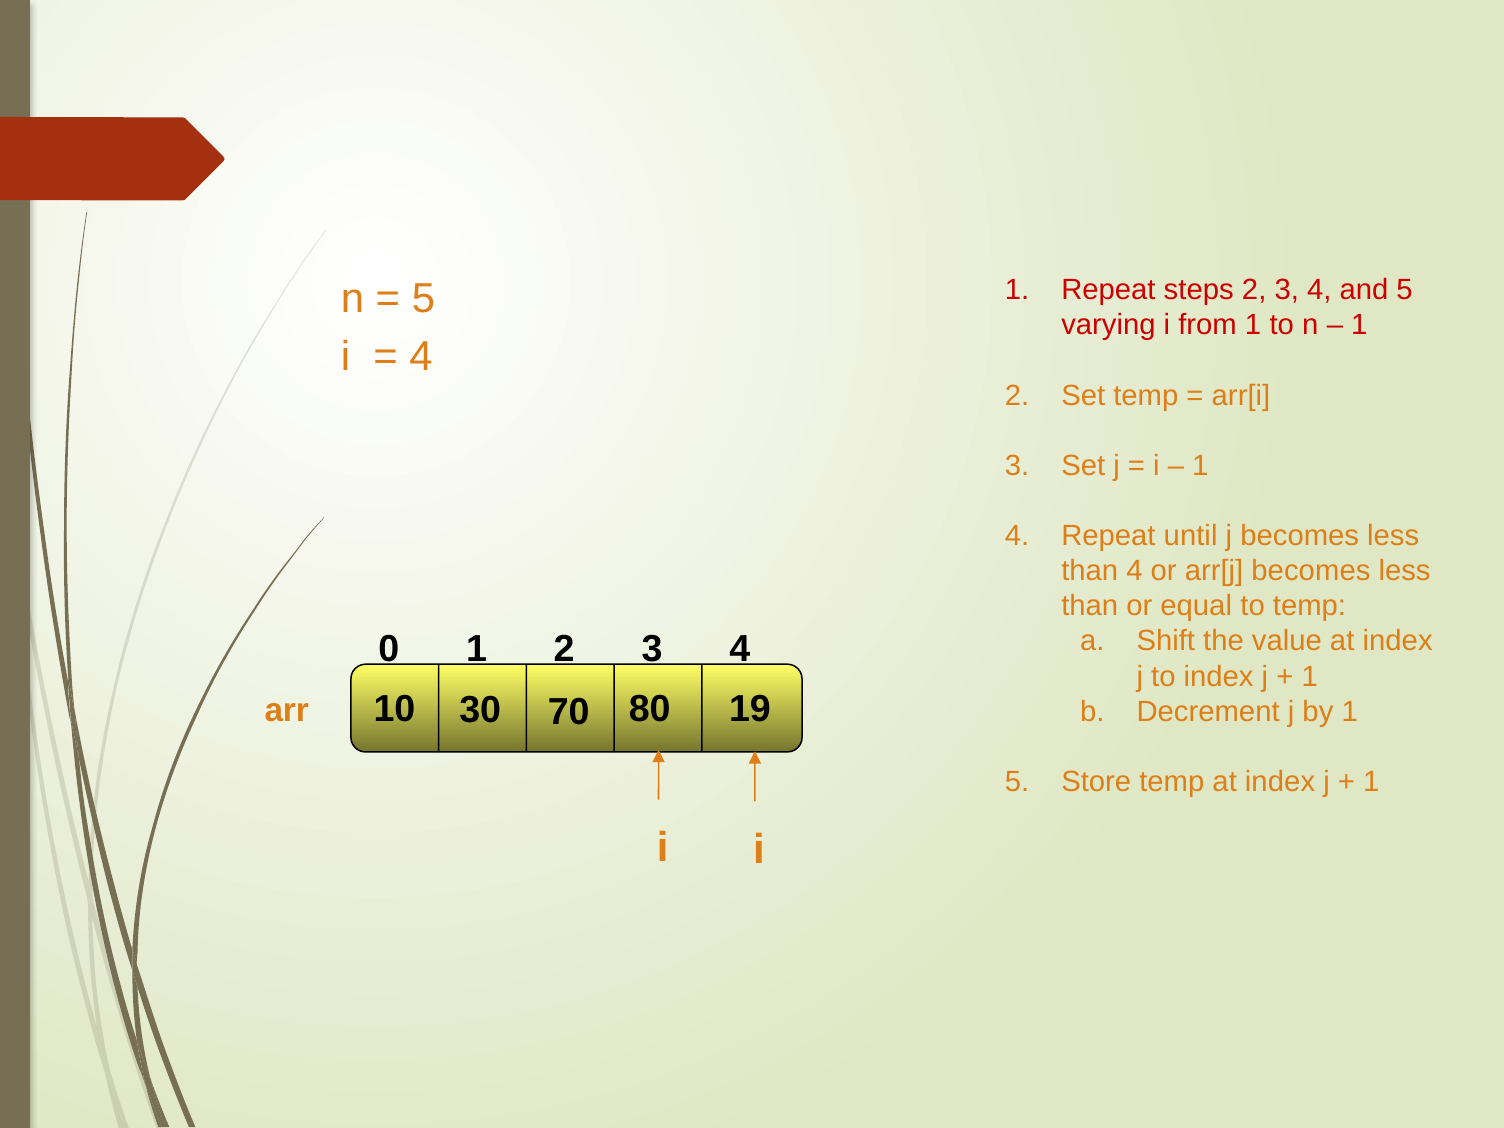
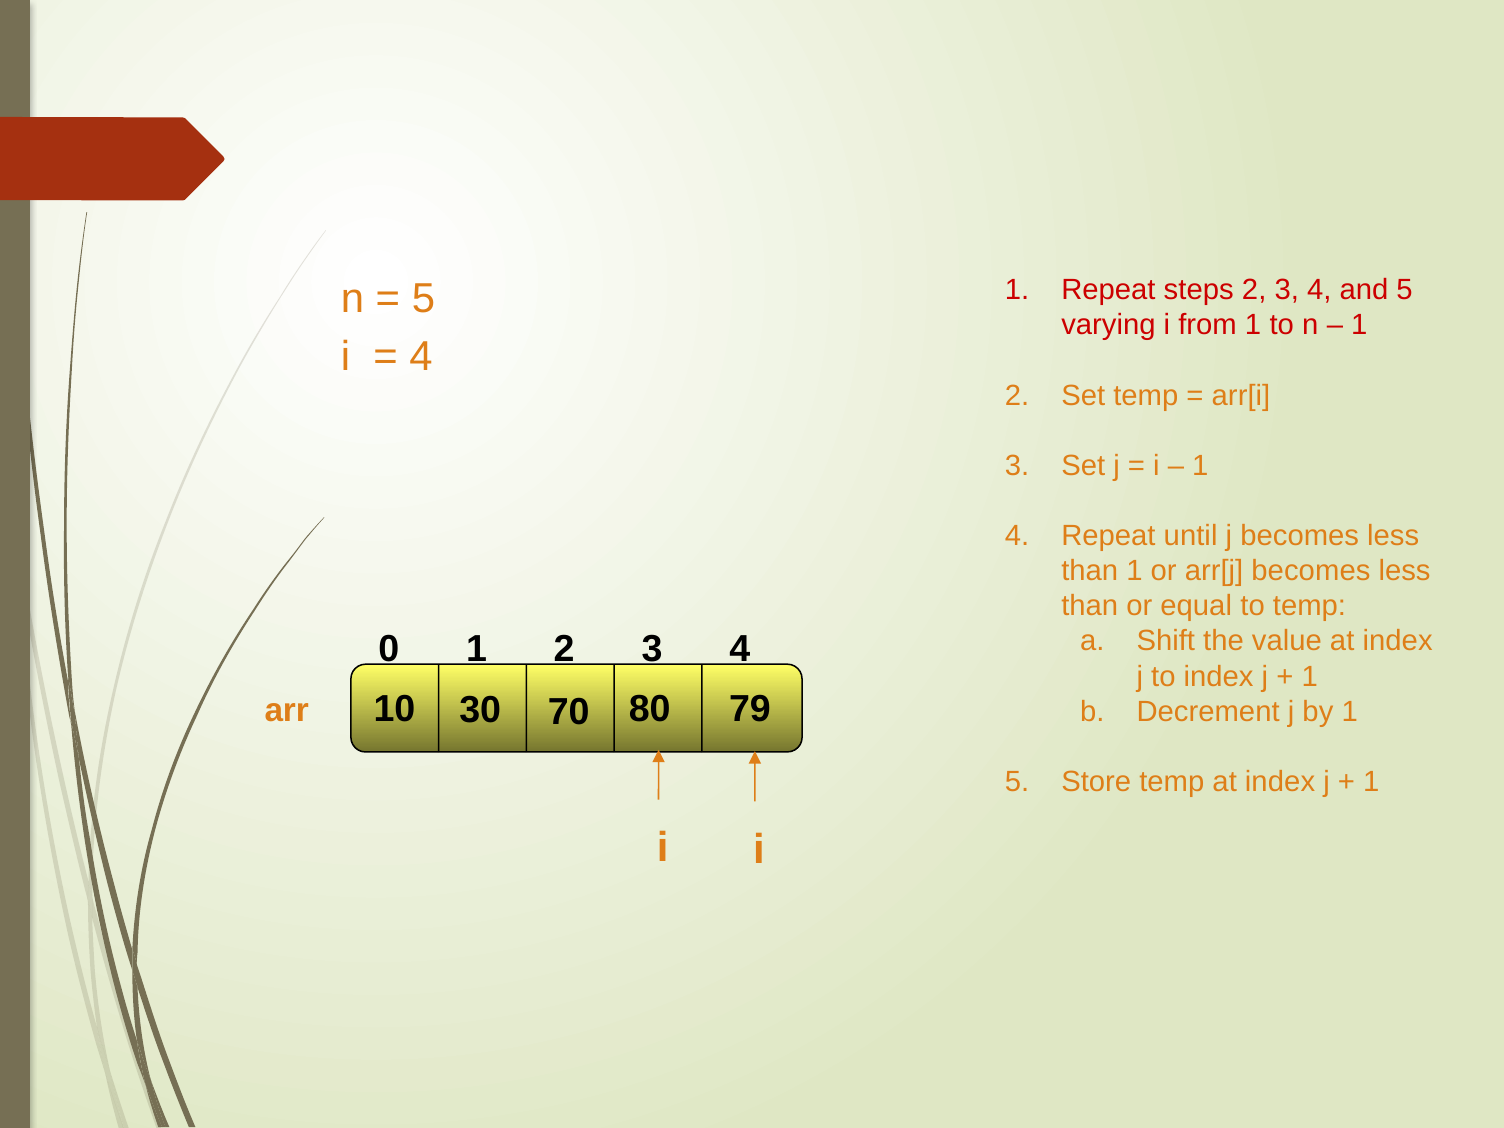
than 4: 4 -> 1 (1135, 571)
19: 19 -> 79 (750, 709)
